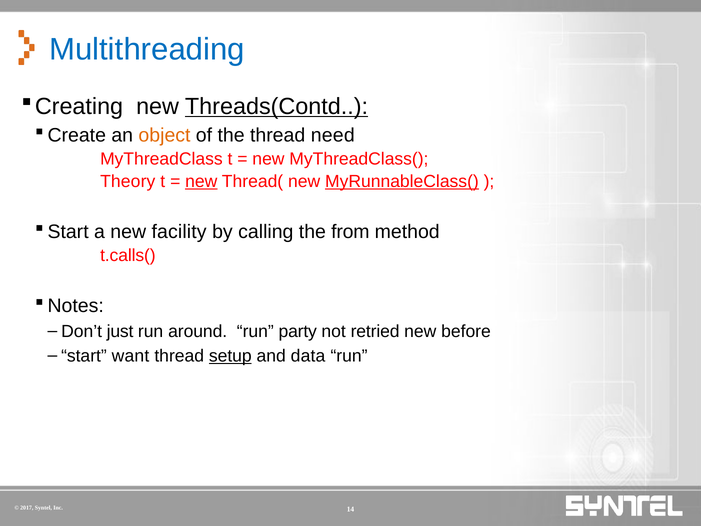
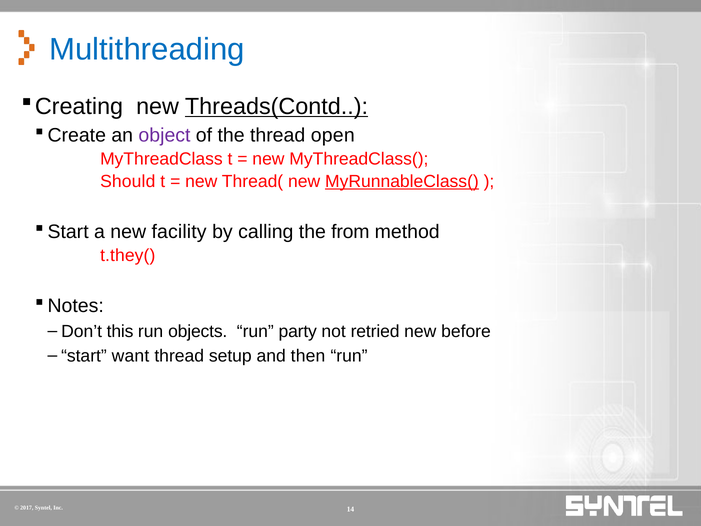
object colour: orange -> purple (164, 135)
need: need -> open (333, 135)
Theory: Theory -> Should (128, 181)
new underline: present -> none (201, 181)
t.calls(: t.calls( -> t.they( (128, 255)
just: just -> this (120, 331)
around: around -> objects (198, 331)
setup underline: present -> none (230, 356)
data: data -> then (308, 356)
